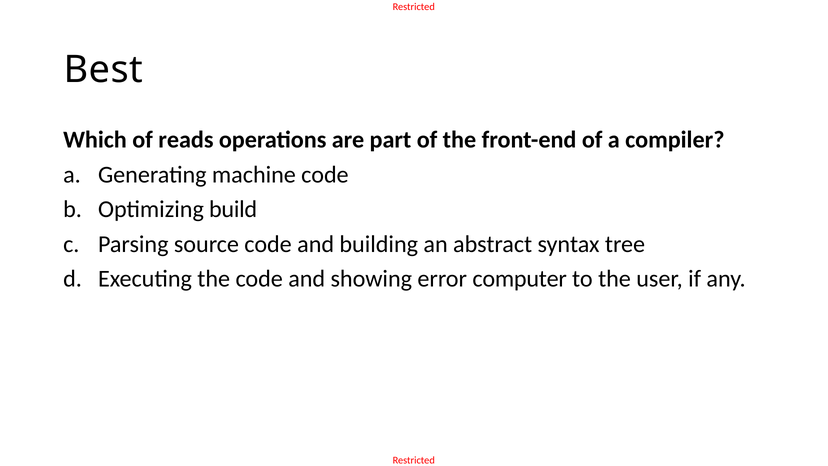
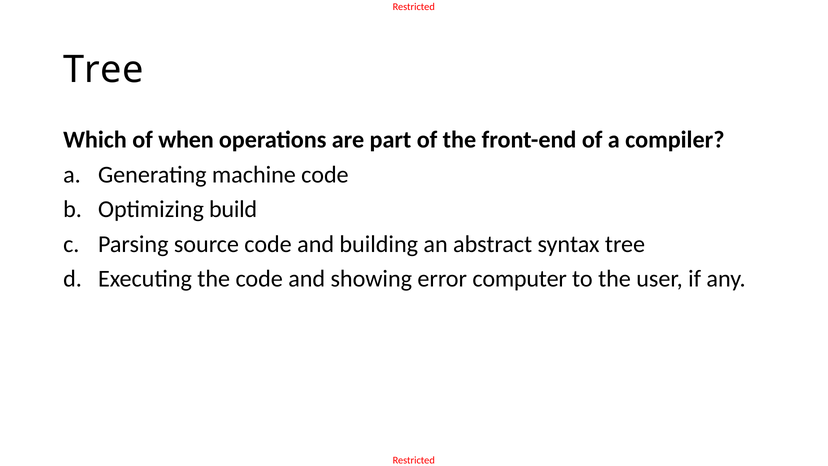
Best: Best -> Tree (103, 70)
reads: reads -> when (186, 140)
